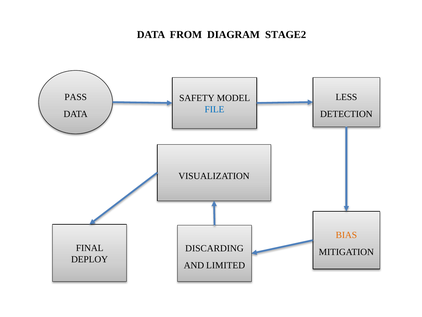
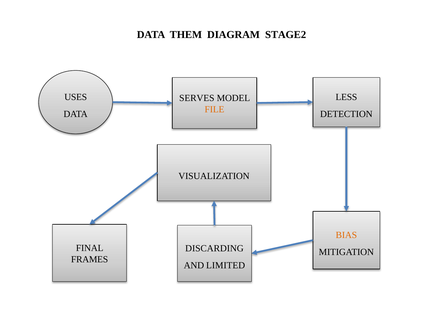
FROM: FROM -> THEM (186, 35)
PASS: PASS -> USES (76, 97)
SAFETY: SAFETY -> SERVES (197, 98)
FILE colour: blue -> orange (215, 109)
DEPLOY: DEPLOY -> FRAMES (90, 259)
